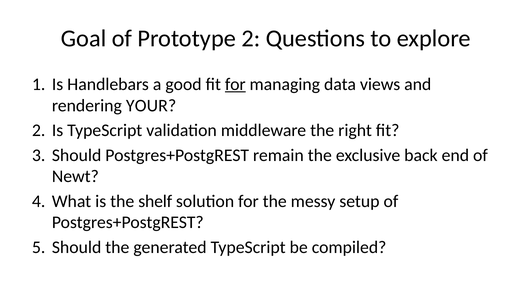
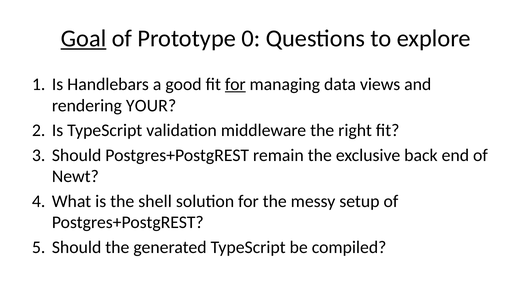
Goal underline: none -> present (84, 39)
Prototype 2: 2 -> 0 (251, 39)
shelf: shelf -> shell (155, 201)
